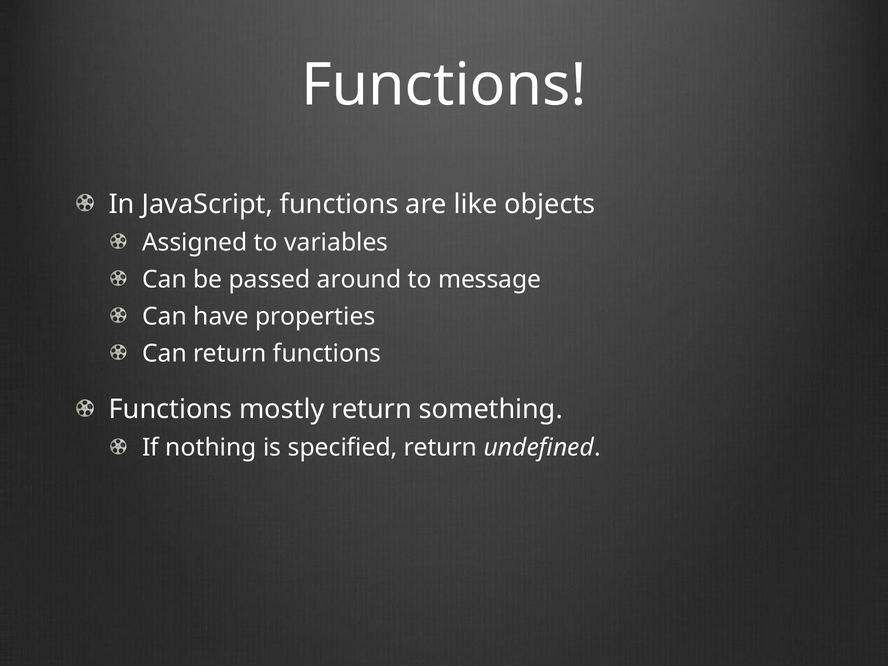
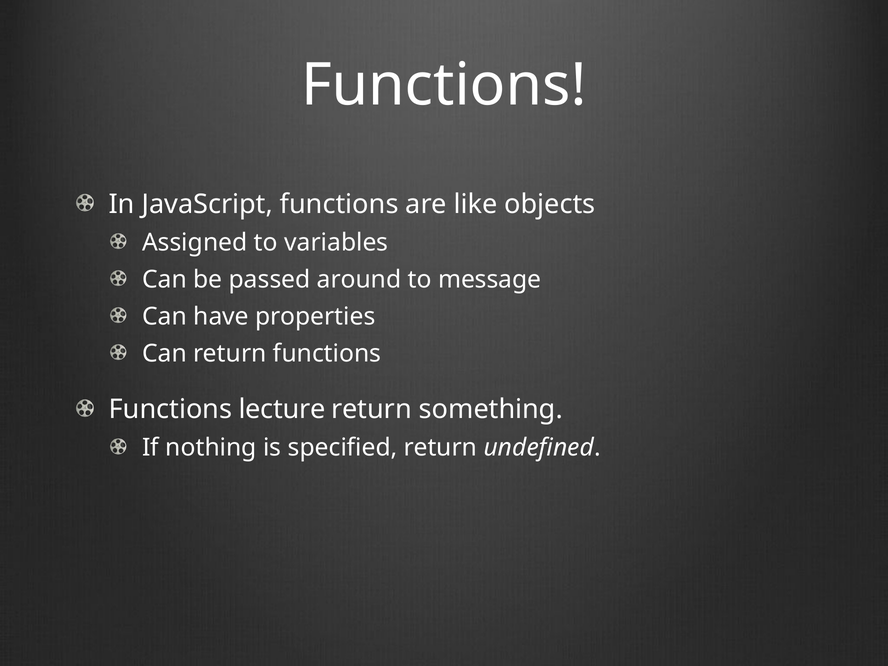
mostly: mostly -> lecture (282, 409)
